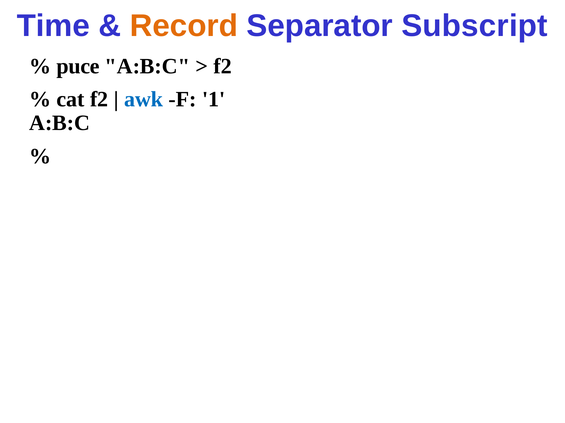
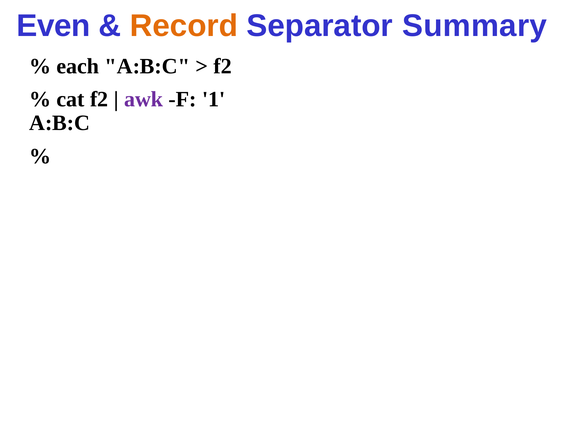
Time: Time -> Even (53, 26)
Subscript: Subscript -> Summary (475, 26)
puce: puce -> each (78, 66)
awk colour: blue -> purple (144, 99)
